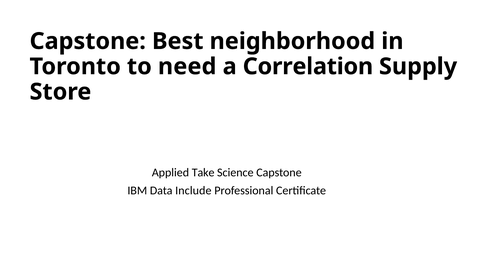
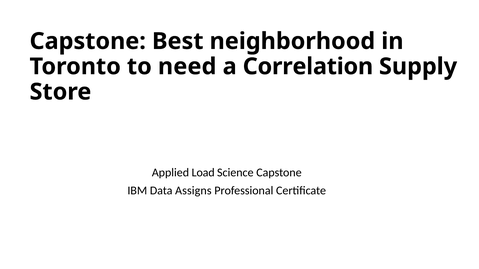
Take: Take -> Load (203, 173)
Include: Include -> Assigns (193, 191)
